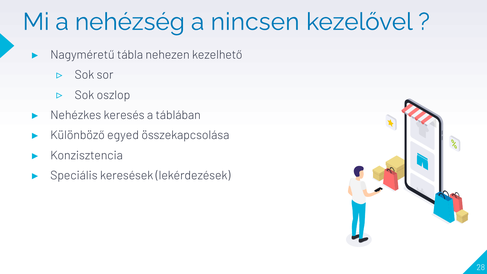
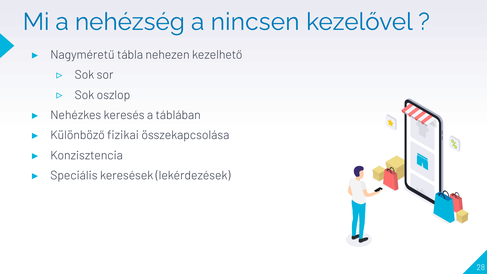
egyed: egyed -> fizikai (123, 135)
